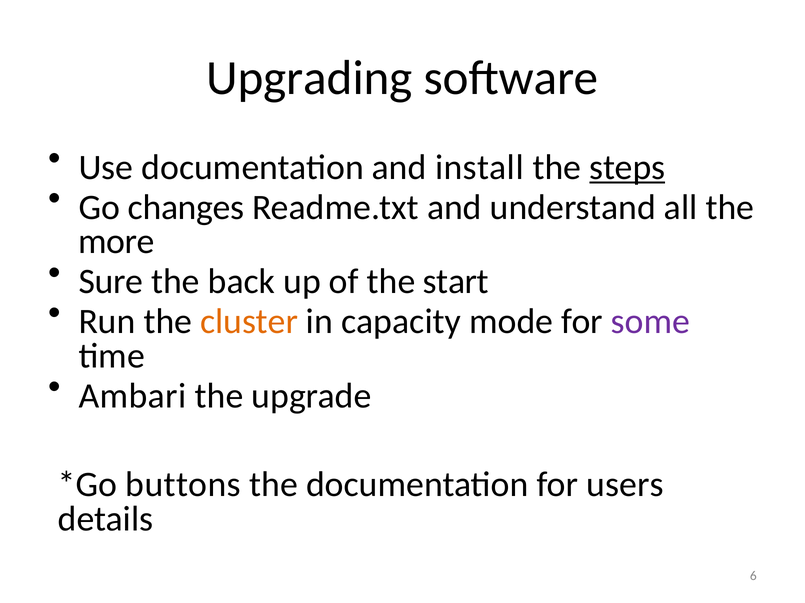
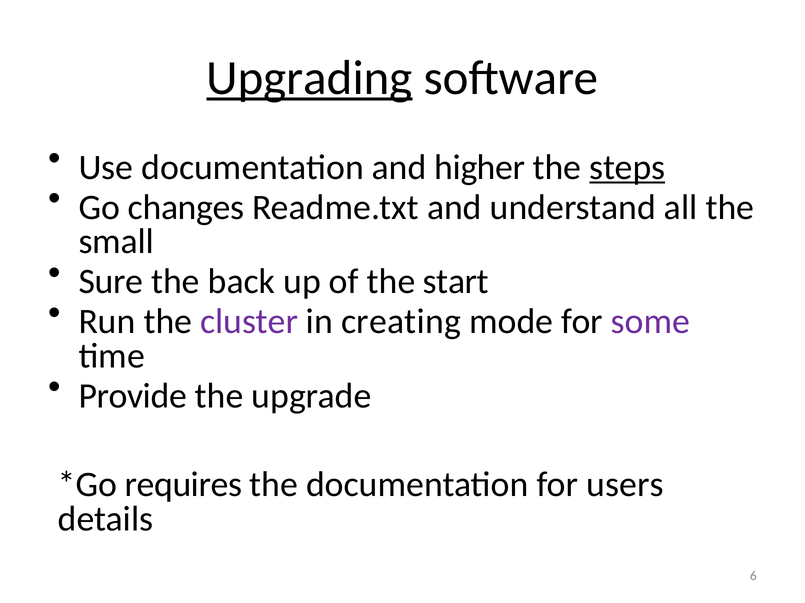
Upgrading underline: none -> present (309, 78)
install: install -> higher (480, 167)
more: more -> small (116, 242)
cluster colour: orange -> purple (249, 322)
capacity: capacity -> creating (401, 322)
Ambari: Ambari -> Provide (133, 396)
buttons: buttons -> requires (183, 485)
